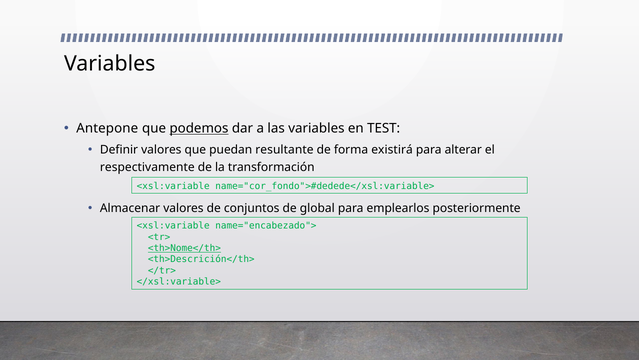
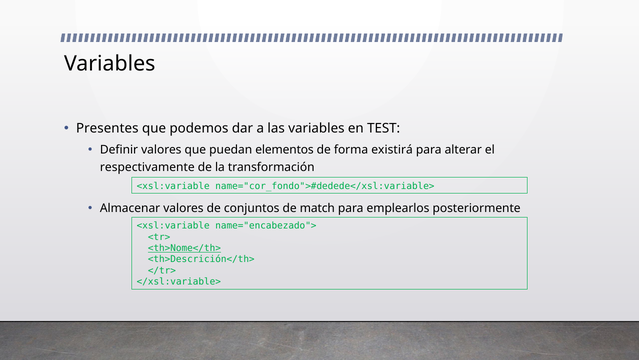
Antepone: Antepone -> Presentes (107, 128)
podemos underline: present -> none (199, 128)
resultante: resultante -> elementos (285, 150)
global: global -> match (317, 208)
